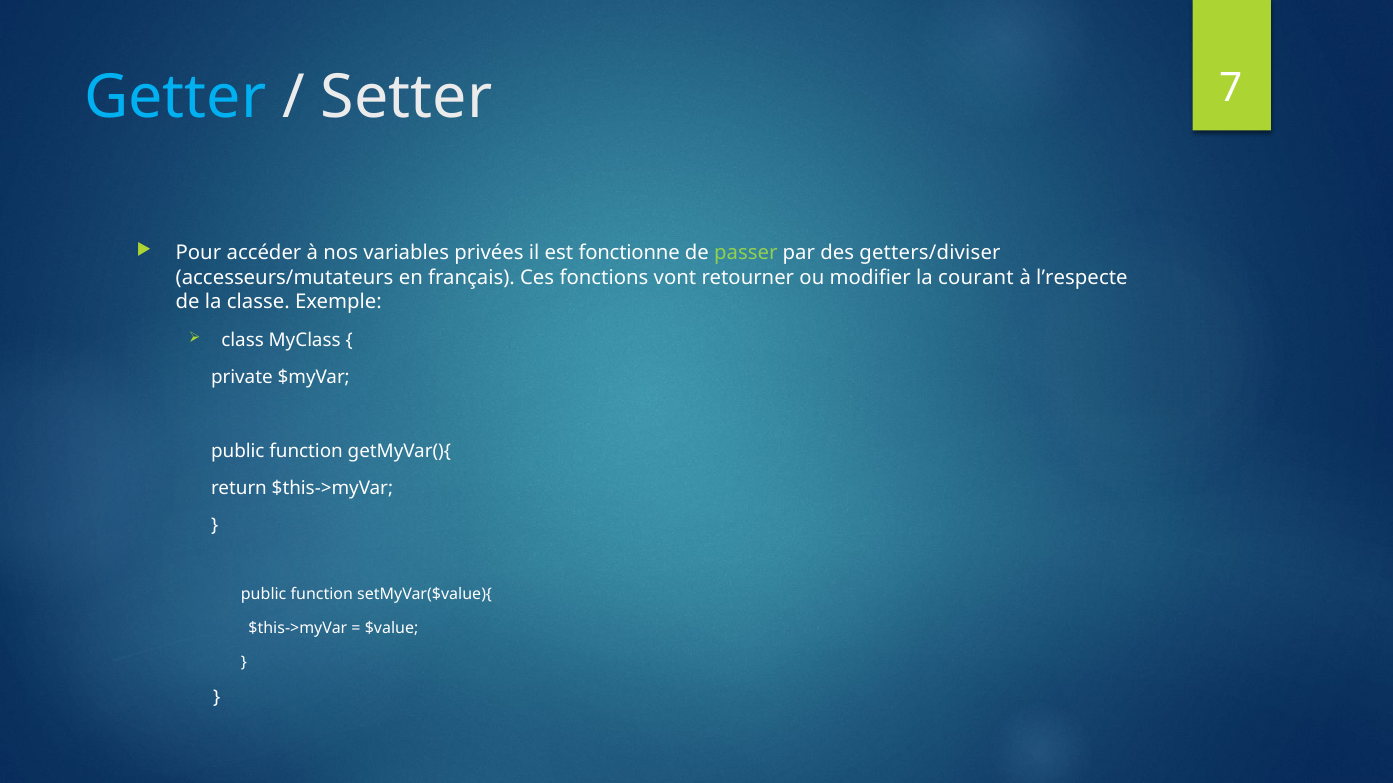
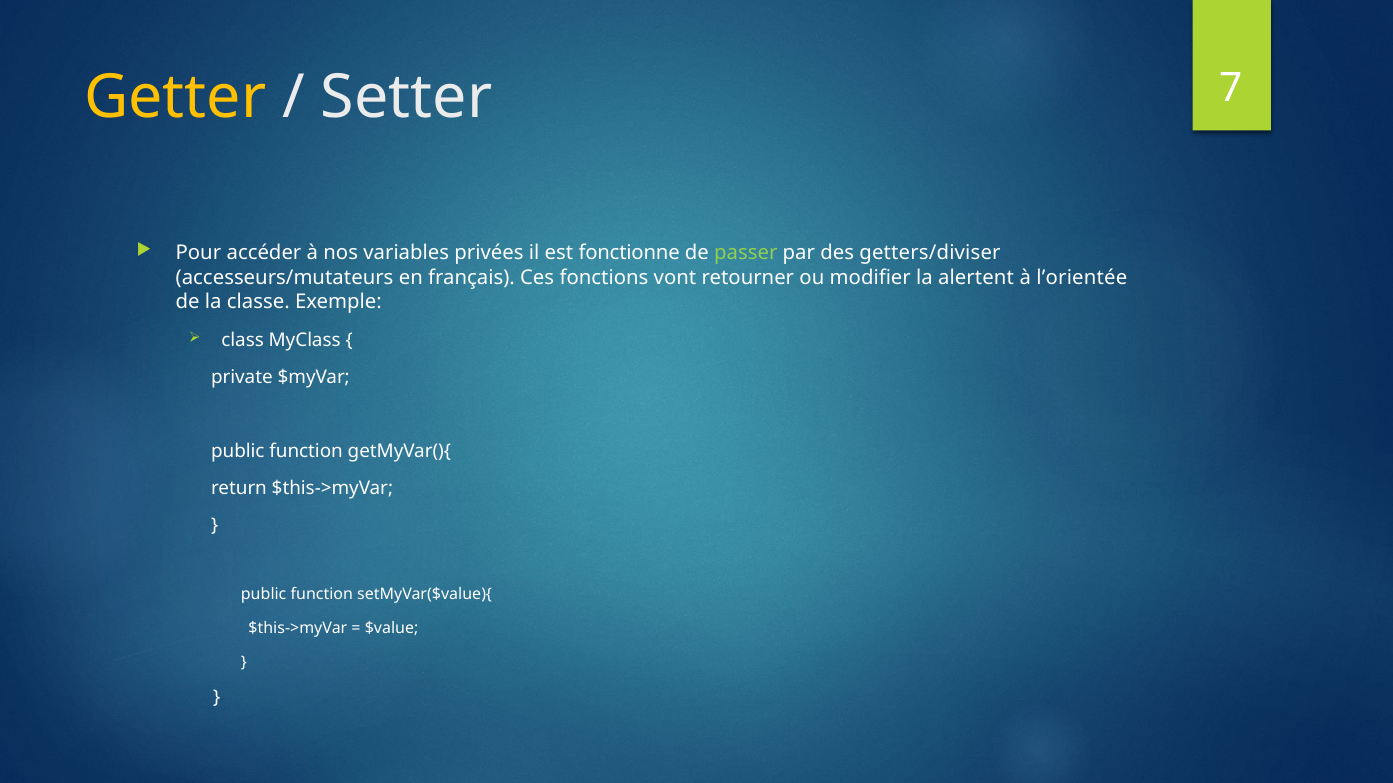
Getter colour: light blue -> yellow (175, 98)
courant: courant -> alertent (976, 278)
l’respecte: l’respecte -> l’orientée (1082, 278)
